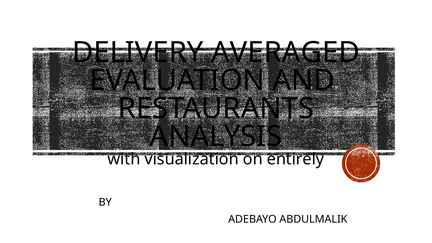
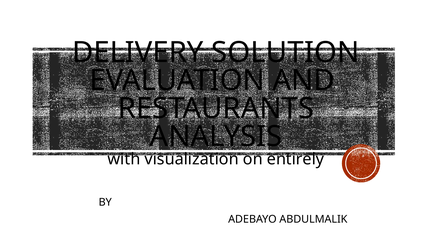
AVERAGED: AVERAGED -> SOLUTION (285, 52)
